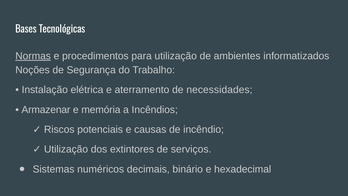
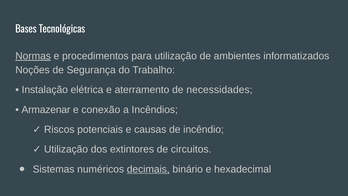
memória: memória -> conexão (101, 110)
serviços: serviços -> circuitos (191, 149)
decimais underline: none -> present (148, 169)
